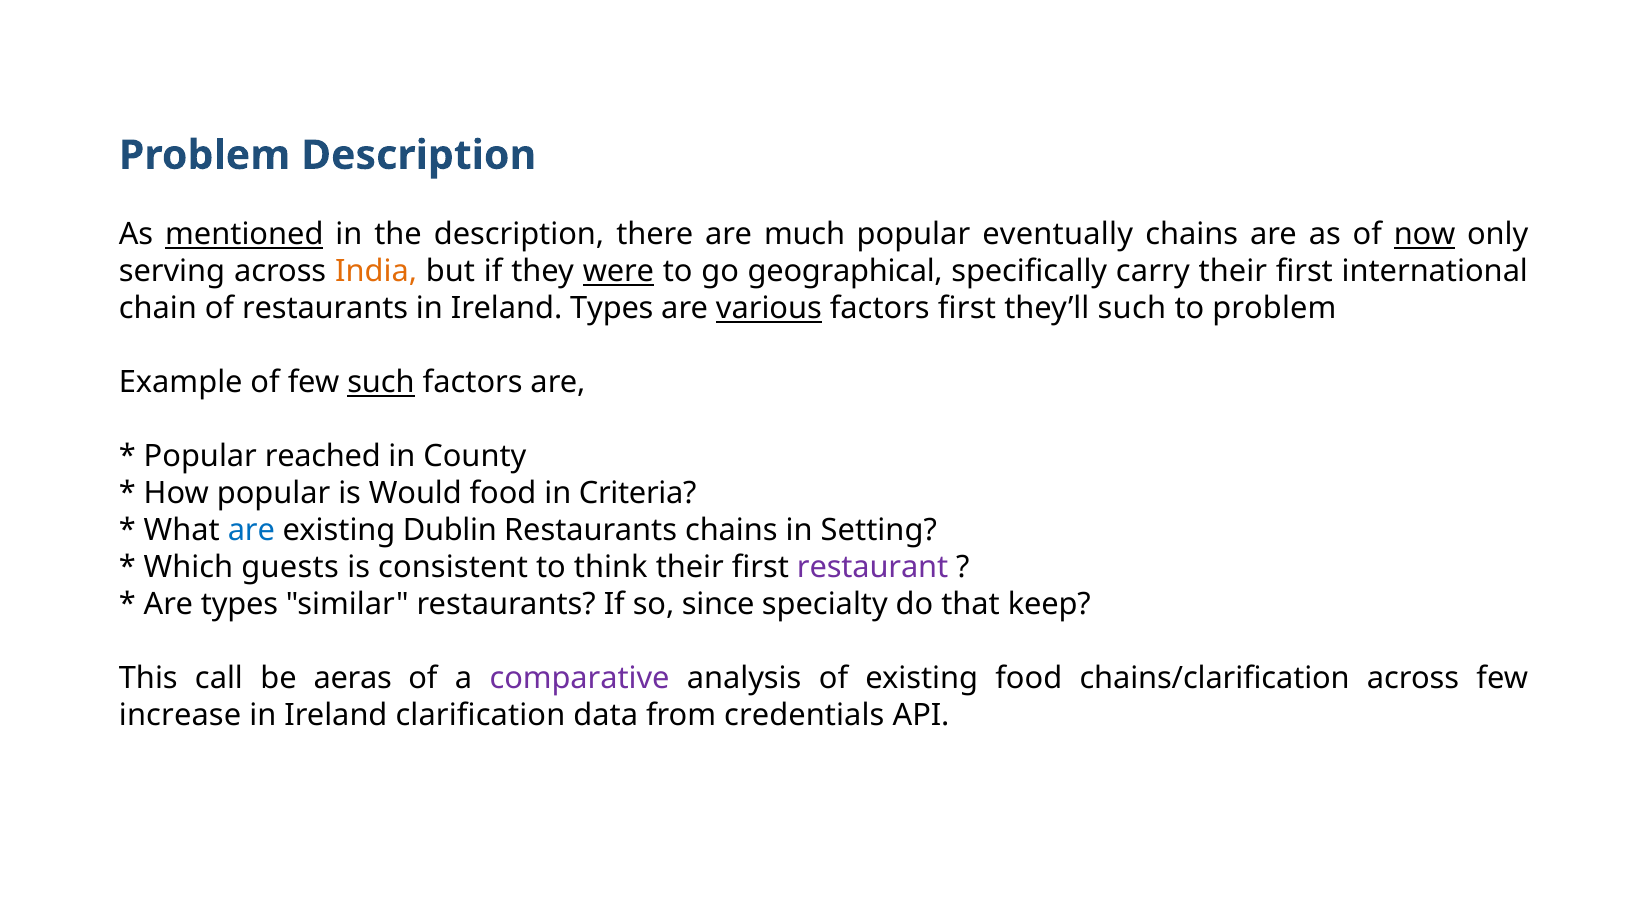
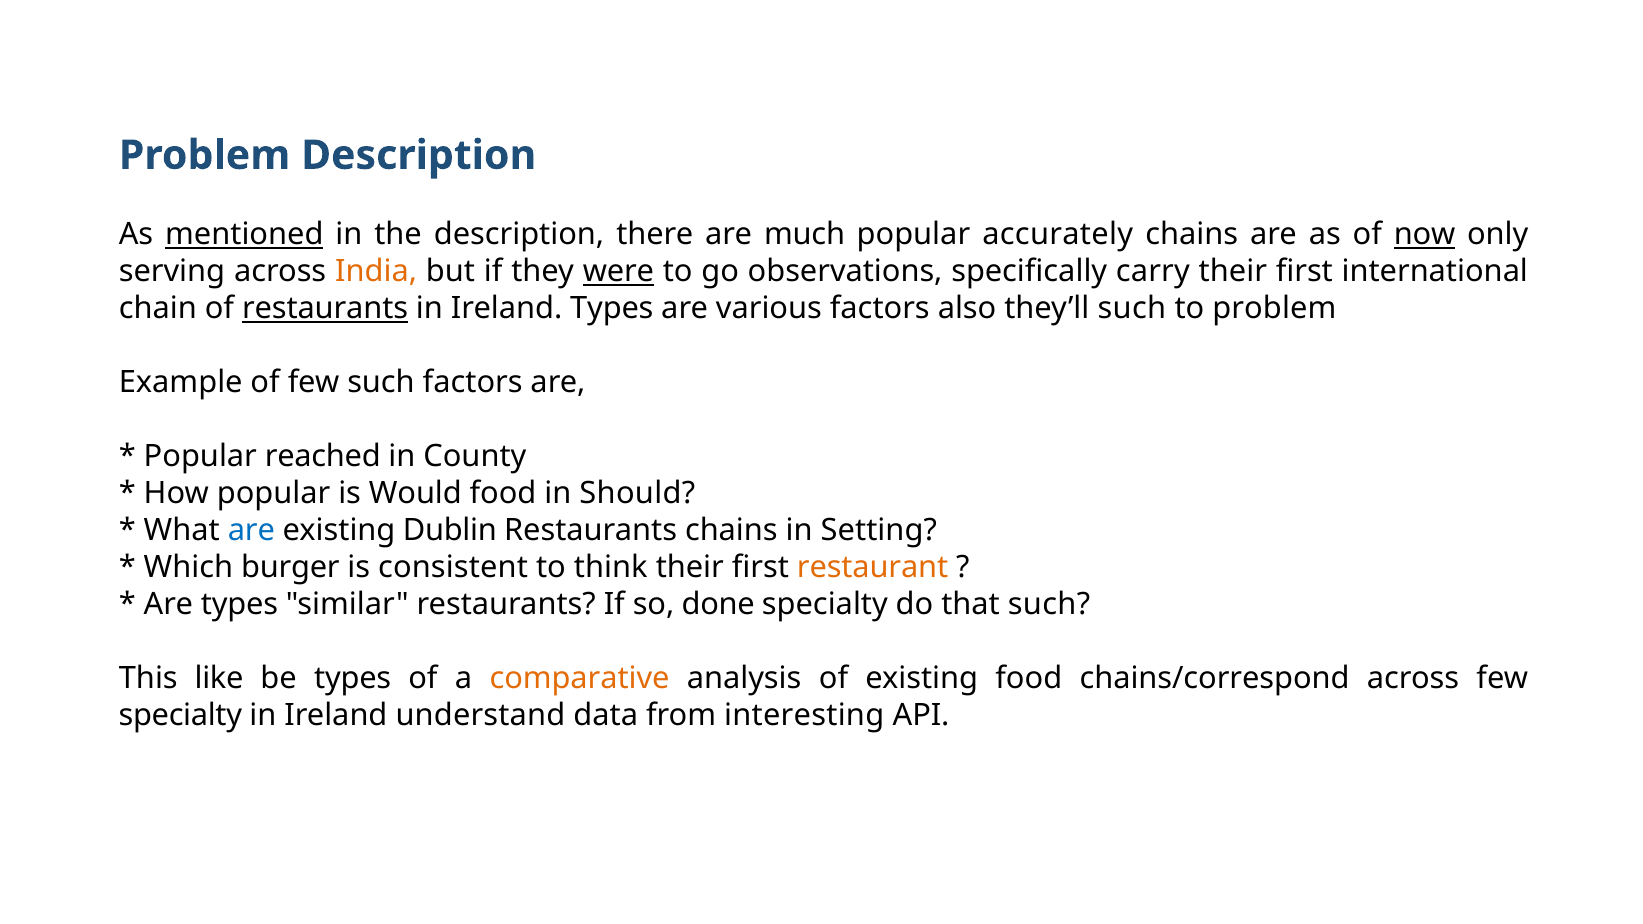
eventually: eventually -> accurately (1058, 235)
geographical: geographical -> observations (845, 272)
restaurants underline: none -> present (325, 309)
various underline: present -> none (769, 309)
factors first: first -> also (967, 309)
such underline: present -> none (381, 383)
Criteria: Criteria -> Should (637, 493)
guests: guests -> burger (290, 567)
restaurant colour: purple -> orange (873, 567)
since: since -> done (718, 604)
that keep: keep -> such (1049, 604)
call: call -> like (219, 678)
be aeras: aeras -> types (353, 678)
comparative colour: purple -> orange (580, 678)
chains/clarification: chains/clarification -> chains/correspond (1215, 678)
increase: increase -> specialty (180, 715)
clarification: clarification -> understand (480, 715)
credentials: credentials -> interesting (804, 715)
